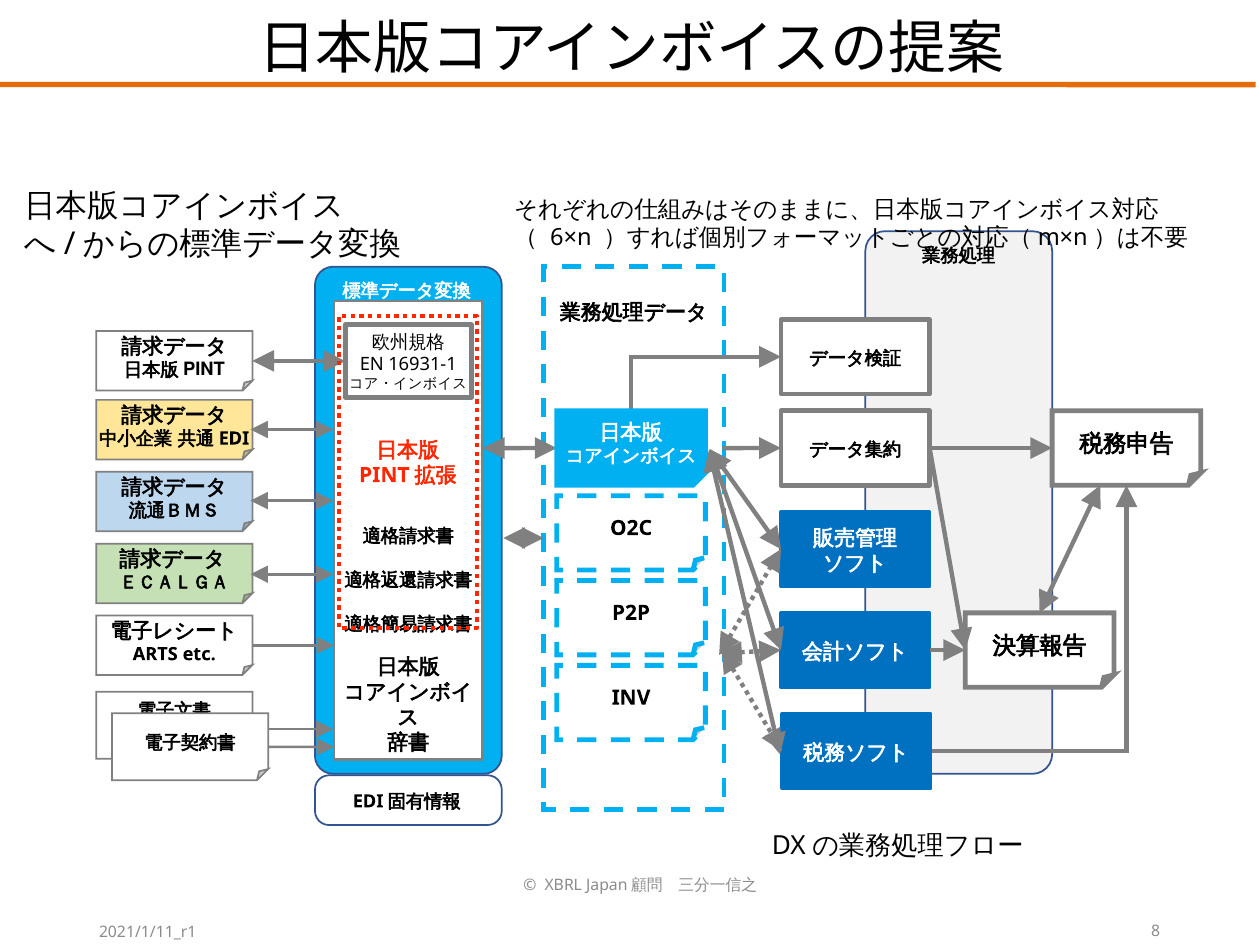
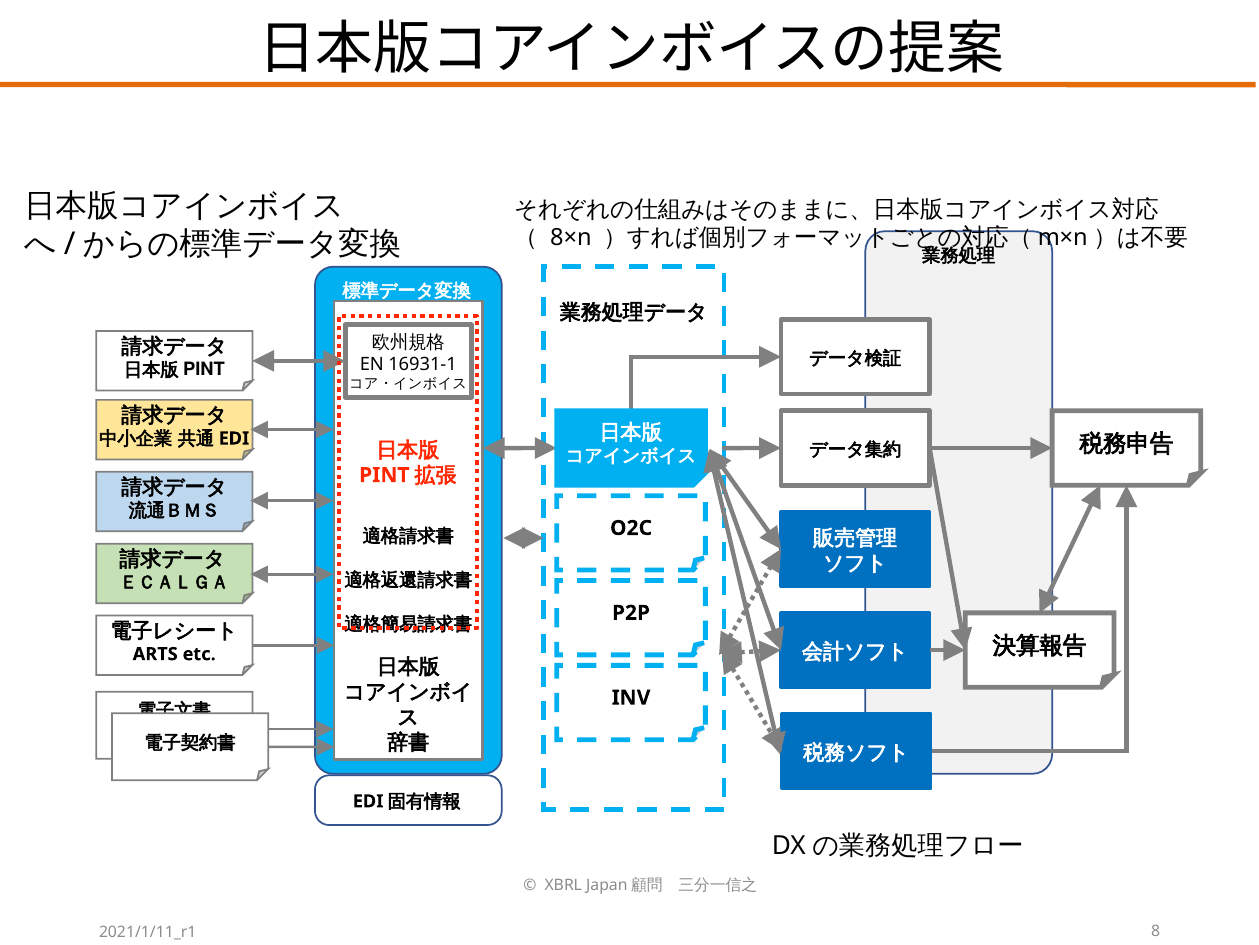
6×n: 6×n -> 8×n (571, 238)
